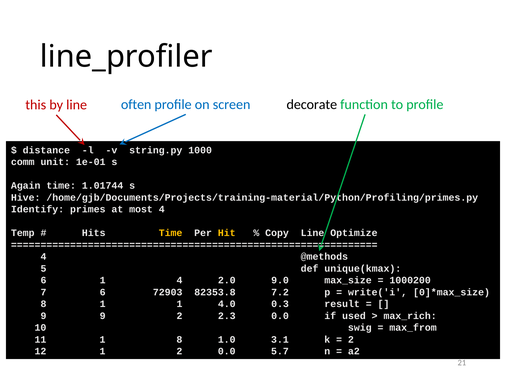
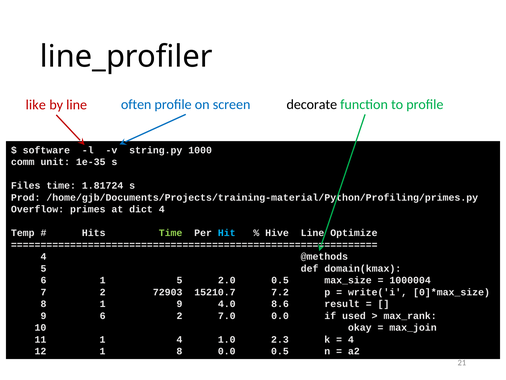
this: this -> like (36, 105)
distance: distance -> software (46, 150)
1e-01: 1e-01 -> 1e-35 (91, 162)
Again: Again -> Files (26, 185)
1.01744: 1.01744 -> 1.81724 (103, 185)
Hive: Hive -> Prod (26, 197)
Identify: Identify -> Overflow (38, 209)
most: most -> dict (141, 209)
Time colour: yellow -> light green (171, 233)
Hit colour: yellow -> light blue (227, 233)
Copy: Copy -> Hive (277, 233)
unique(kmax: unique(kmax -> domain(kmax (363, 268)
1 4: 4 -> 5 (179, 280)
2.0 9.0: 9.0 -> 0.5 (280, 280)
1000200: 1000200 -> 1000004 (410, 280)
7 6: 6 -> 2 (103, 292)
82353.8: 82353.8 -> 15210.7 (215, 292)
1 1: 1 -> 9 (179, 304)
0.3: 0.3 -> 8.6 (280, 304)
9 9: 9 -> 6 (103, 315)
2.3: 2.3 -> 7.0 (227, 315)
max_rich: max_rich -> max_rank (410, 315)
swig: swig -> okay (360, 327)
max_from: max_from -> max_join (413, 327)
1 8: 8 -> 4 (179, 339)
3.1: 3.1 -> 2.3 (280, 339)
2: 2 -> 4 (351, 339)
1 2: 2 -> 8 (179, 351)
0.0 5.7: 5.7 -> 0.5 (280, 351)
